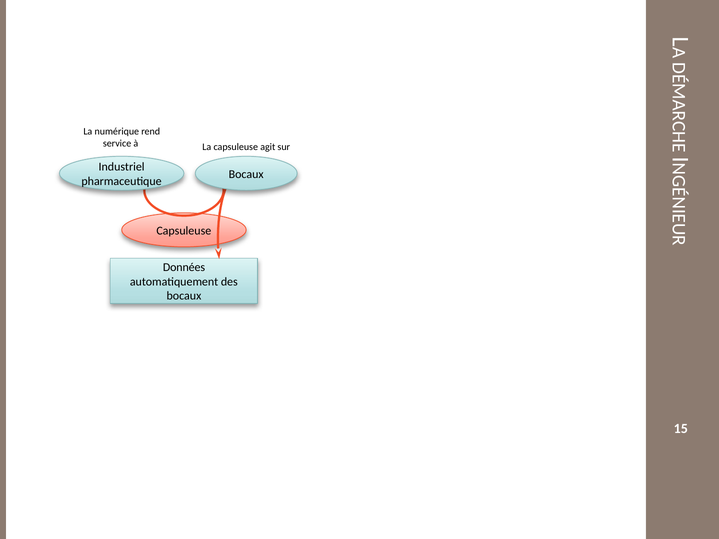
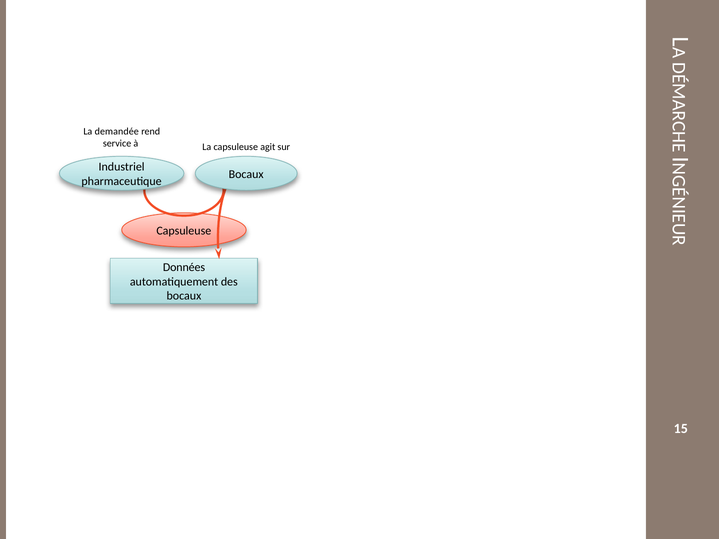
numérique: numérique -> demandée (117, 132)
